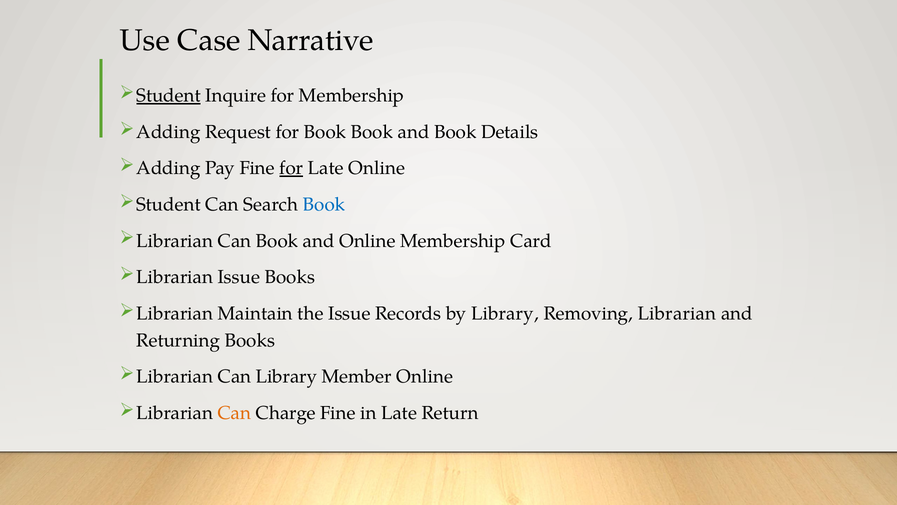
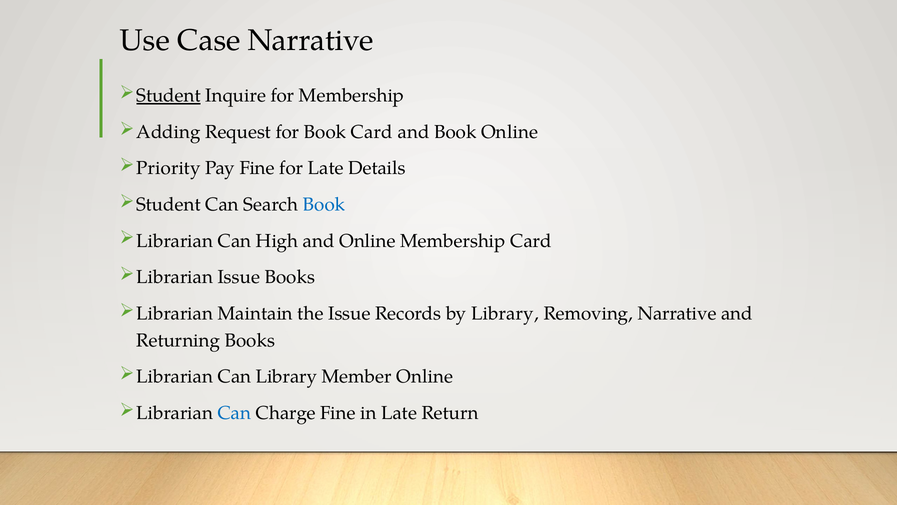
Book Book: Book -> Card (372, 132)
Book Details: Details -> Online (510, 132)
Adding: Adding -> Priority (169, 168)
for underline: present -> none (291, 168)
Late Online: Online -> Details (377, 168)
Can Book: Book -> High (277, 241)
Removing Librarian: Librarian -> Narrative (677, 313)
Can colour: orange -> blue (234, 413)
